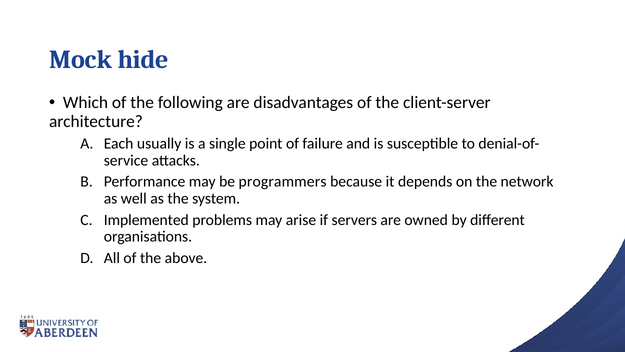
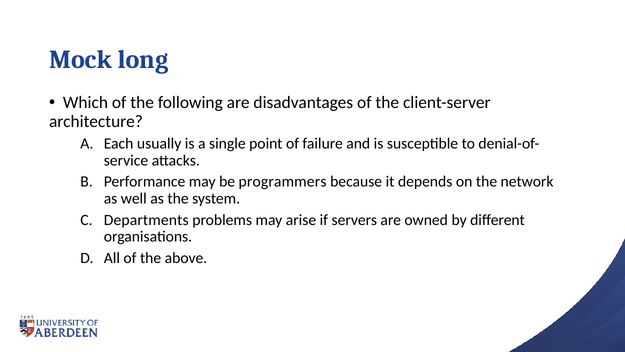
hide: hide -> long (143, 60)
Implemented: Implemented -> Departments (146, 220)
